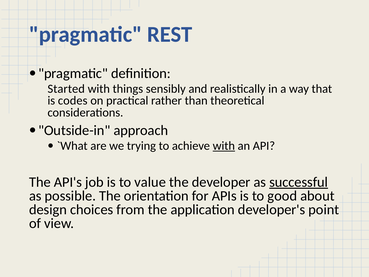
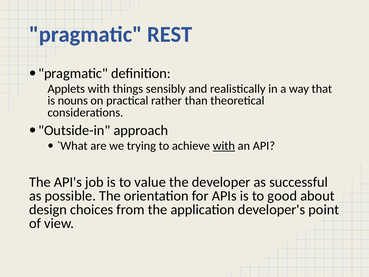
Started: Started -> Applets (66, 89)
codes: codes -> nouns (73, 101)
successful underline: present -> none (299, 182)
